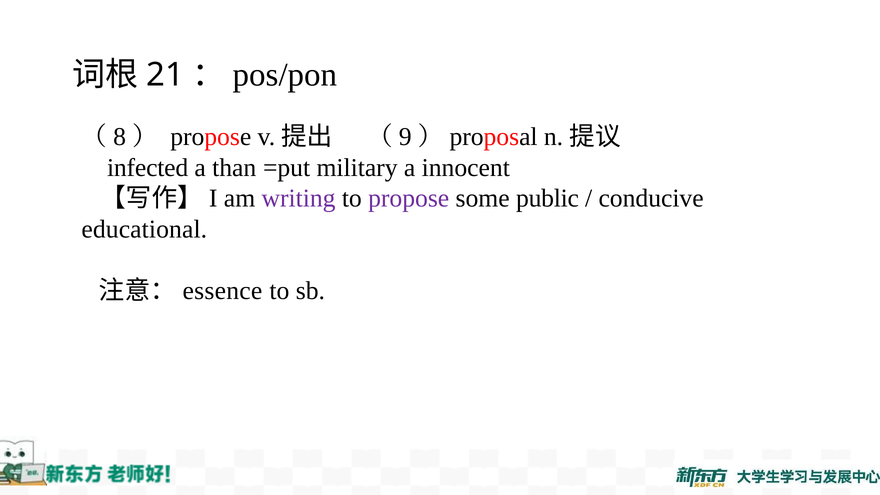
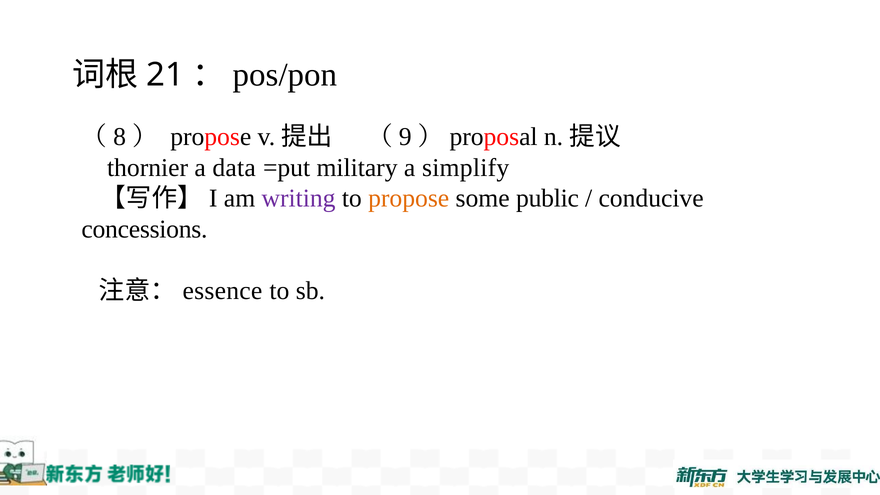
infected: infected -> thornier (148, 168)
than: than -> data (234, 168)
innocent: innocent -> simplify (466, 168)
propose colour: purple -> orange (409, 198)
educational: educational -> concessions (144, 229)
